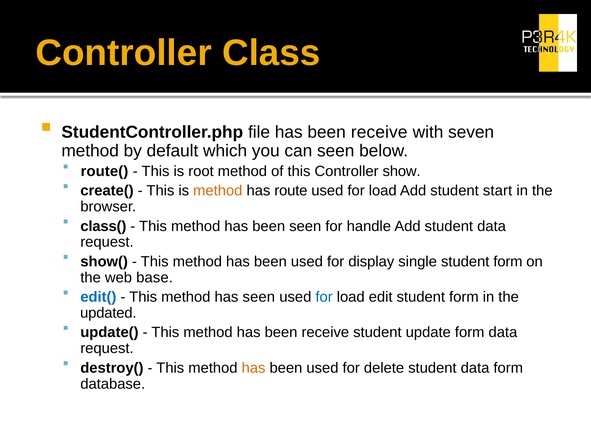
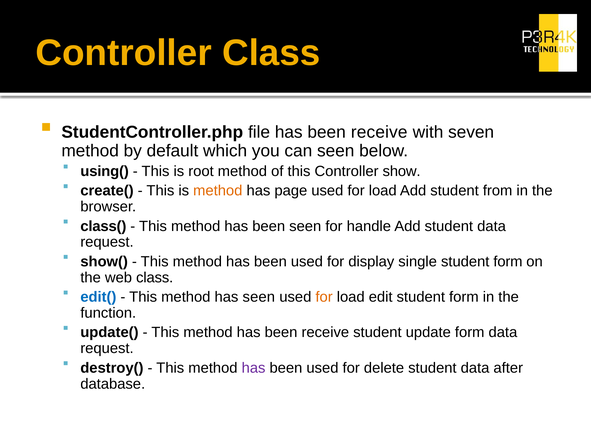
route(: route( -> using( (105, 171)
route: route -> page (291, 191)
start: start -> from (498, 191)
web base: base -> class (155, 278)
for colour: blue -> orange (324, 297)
updated: updated -> function (108, 313)
has colour: orange -> purple (254, 368)
data form: form -> after (508, 368)
